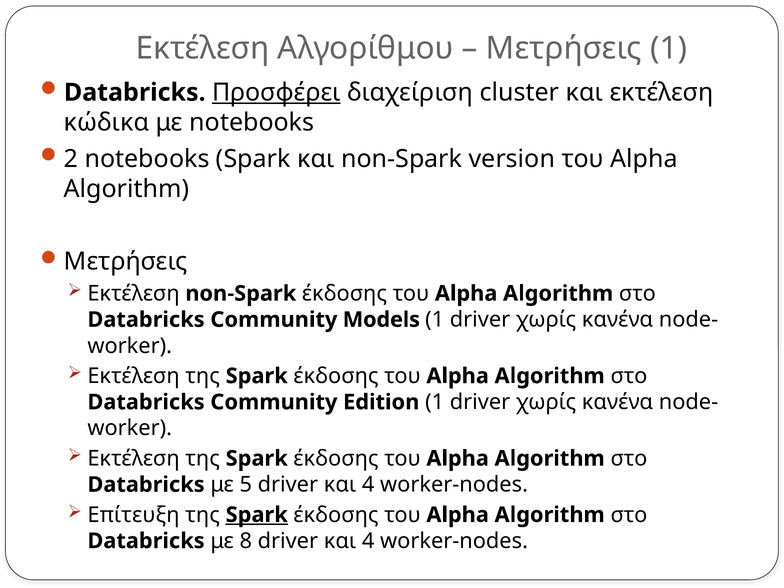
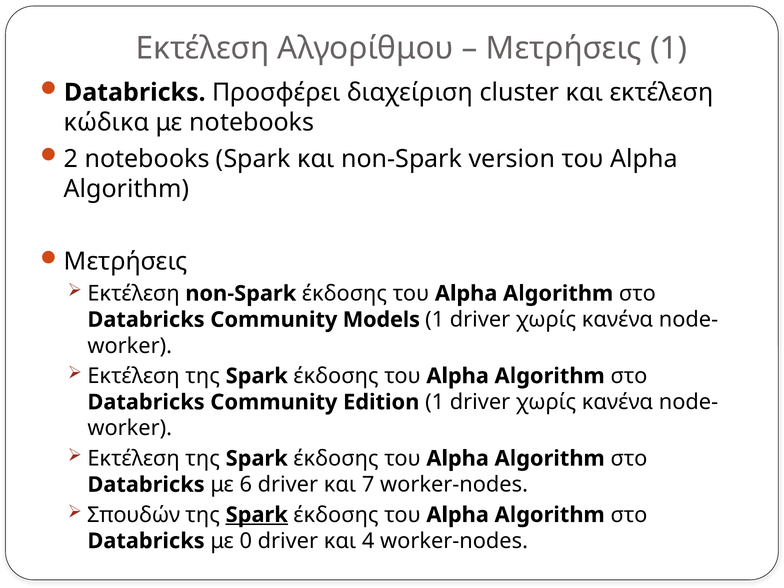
Προσφέρει underline: present -> none (276, 92)
5: 5 -> 6 (246, 485)
4: 4 -> 7 (368, 485)
Επίτευξη: Επίτευξη -> Σπουδών (134, 515)
8: 8 -> 0 (246, 541)
